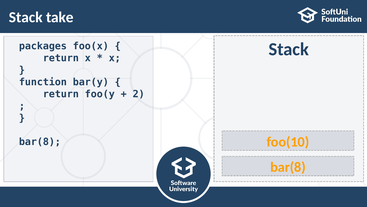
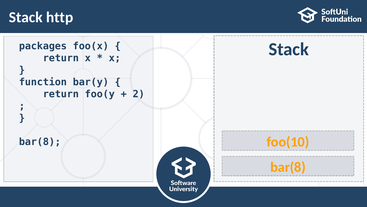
take: take -> http (60, 17)
